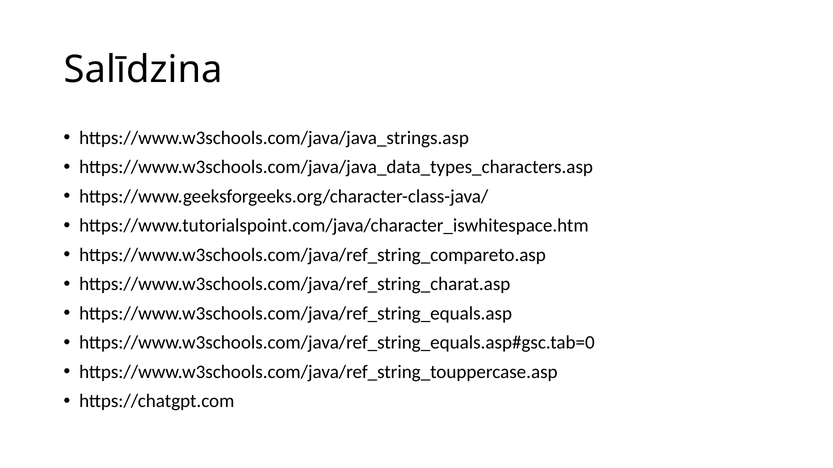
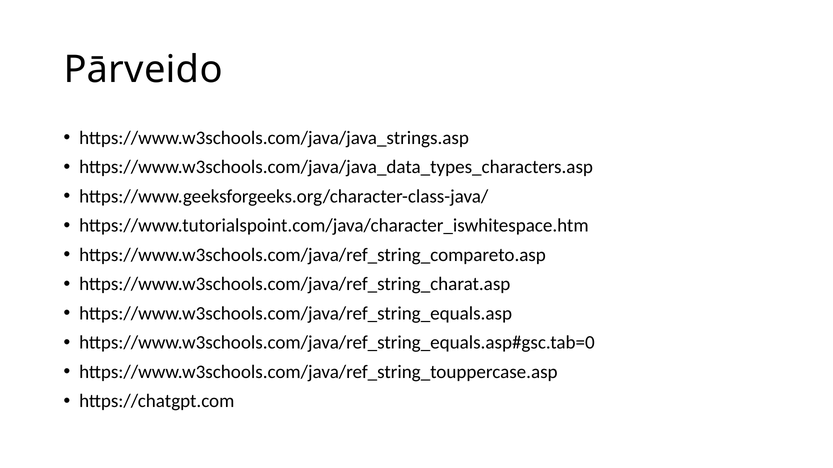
Salīdzina: Salīdzina -> Pārveido (143, 70)
